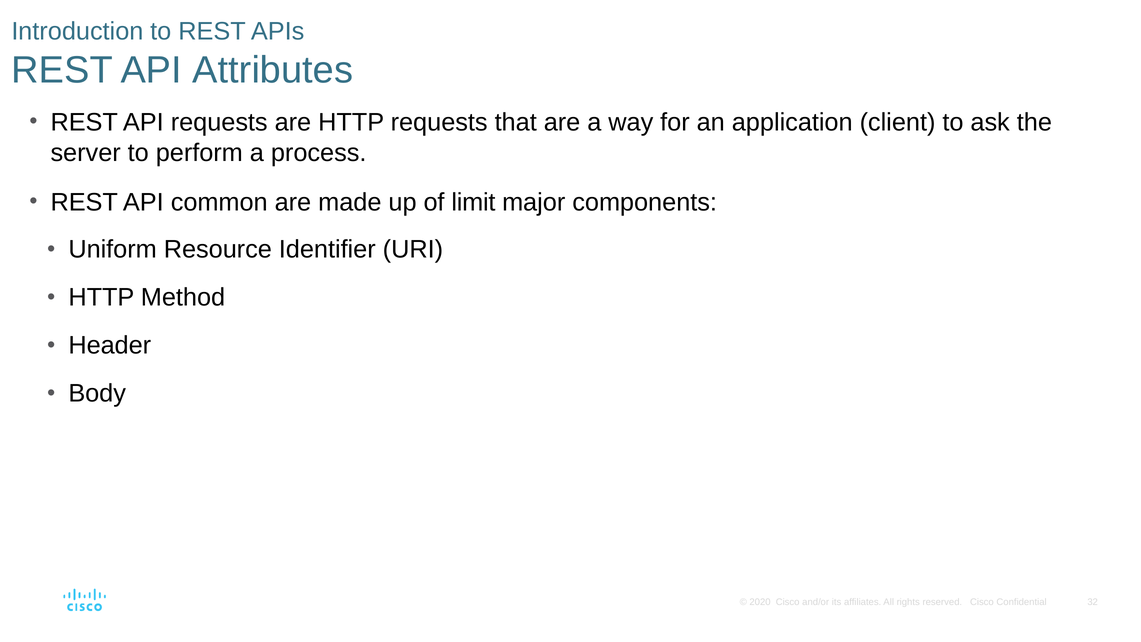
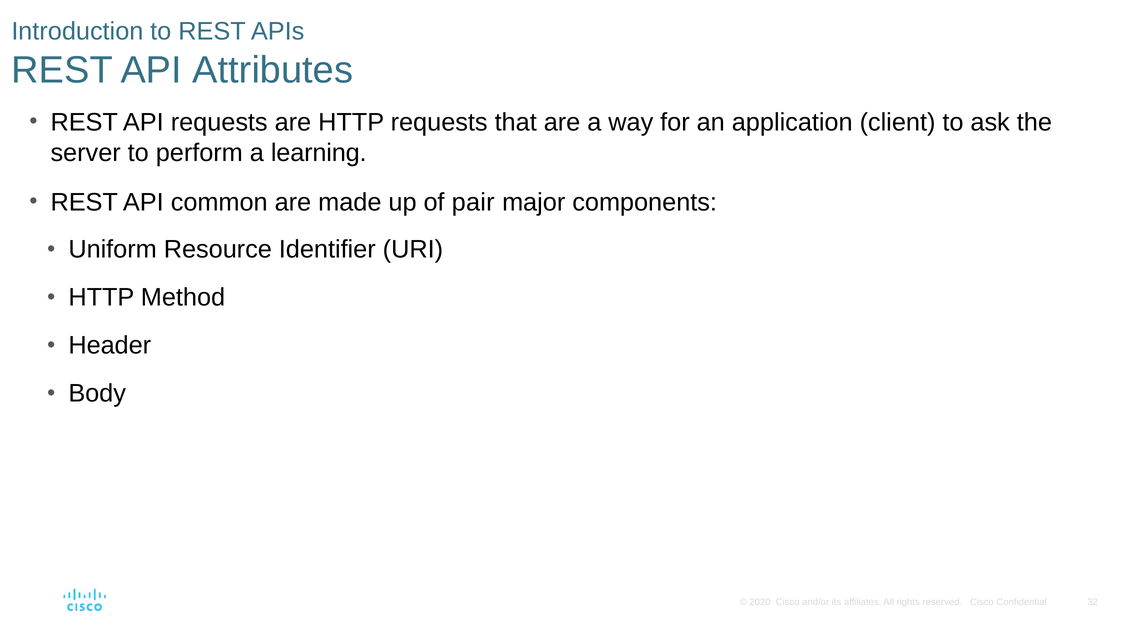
process: process -> learning (319, 153)
limit: limit -> pair (473, 202)
